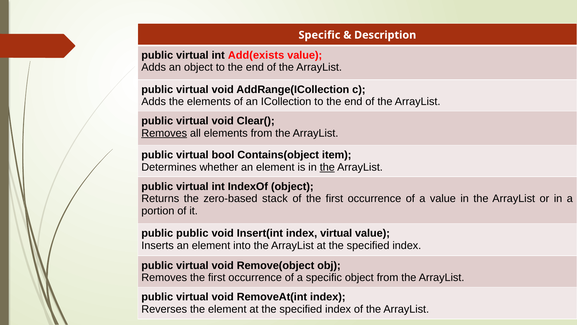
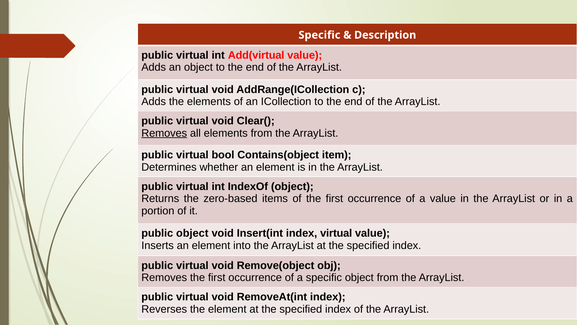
Add(exists: Add(exists -> Add(virtual (256, 55)
the underline: present -> none (327, 167)
stack: stack -> items (275, 198)
public public: public -> object (192, 233)
